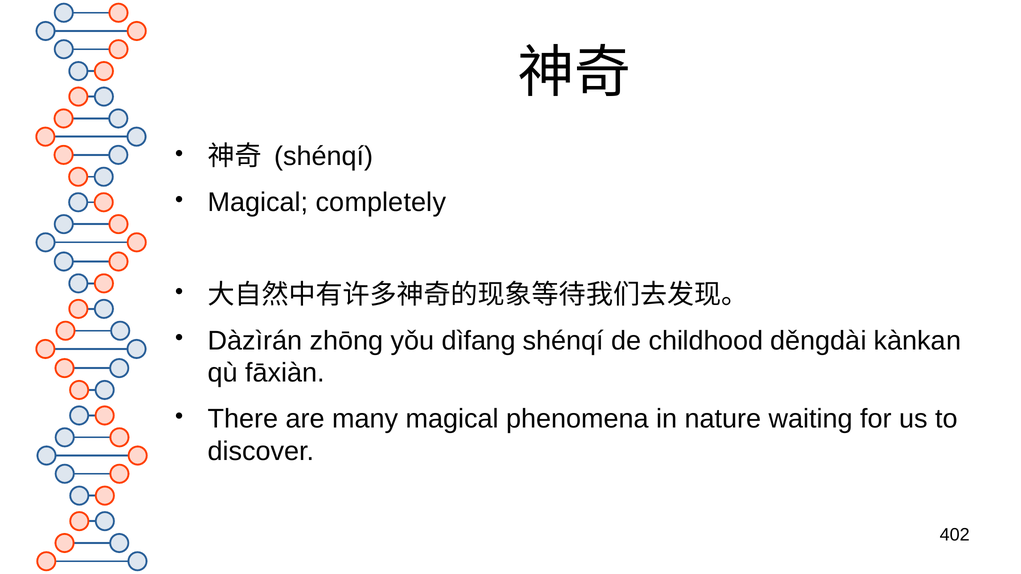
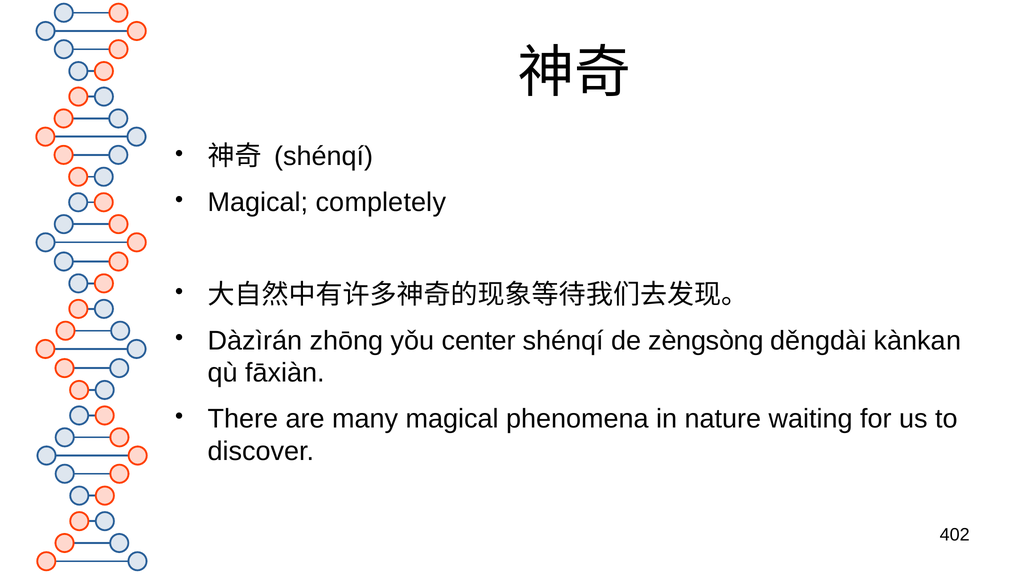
dìfang: dìfang -> center (479, 341)
childhood: childhood -> zèngsòng (706, 341)
